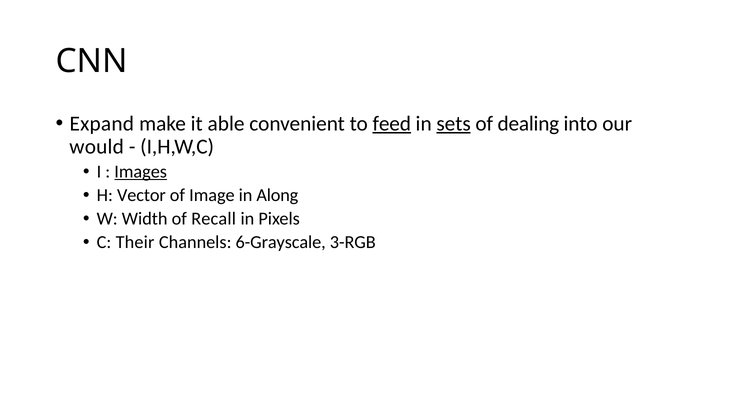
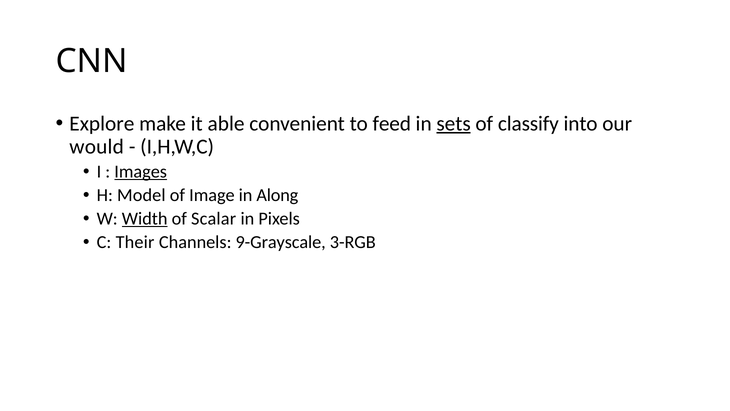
Expand: Expand -> Explore (102, 123)
feed underline: present -> none (392, 123)
dealing: dealing -> classify (528, 123)
Vector: Vector -> Model (141, 195)
Width underline: none -> present (145, 219)
Recall: Recall -> Scalar (214, 219)
6-Grayscale: 6-Grayscale -> 9-Grayscale (281, 242)
